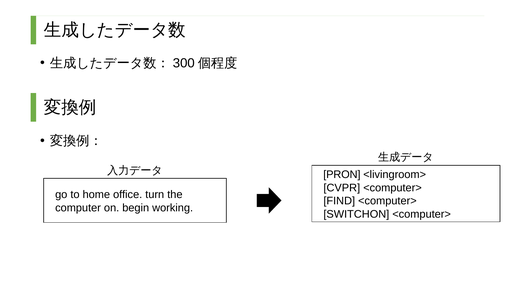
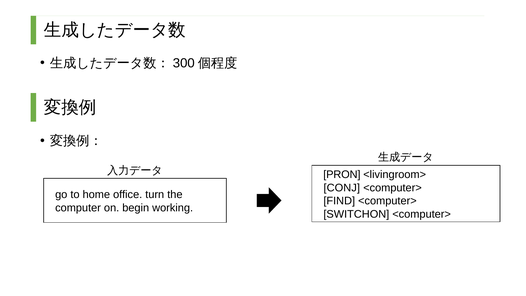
CVPR: CVPR -> CONJ (342, 188)
